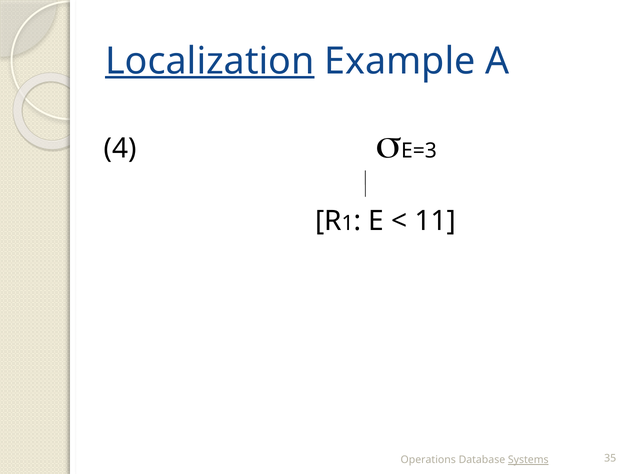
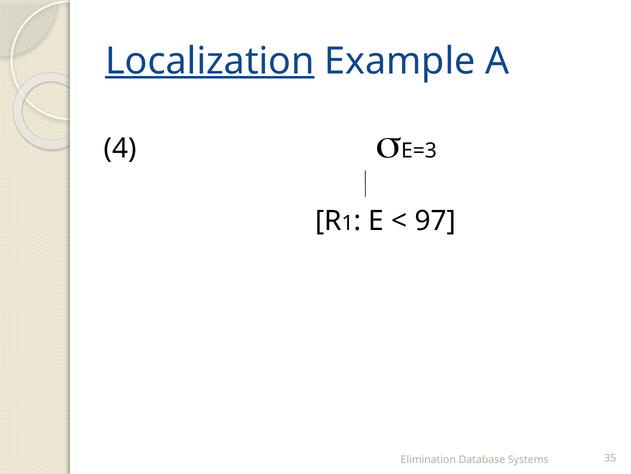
11: 11 -> 97 (435, 221)
Operations: Operations -> Elimination (428, 459)
Systems underline: present -> none (528, 459)
